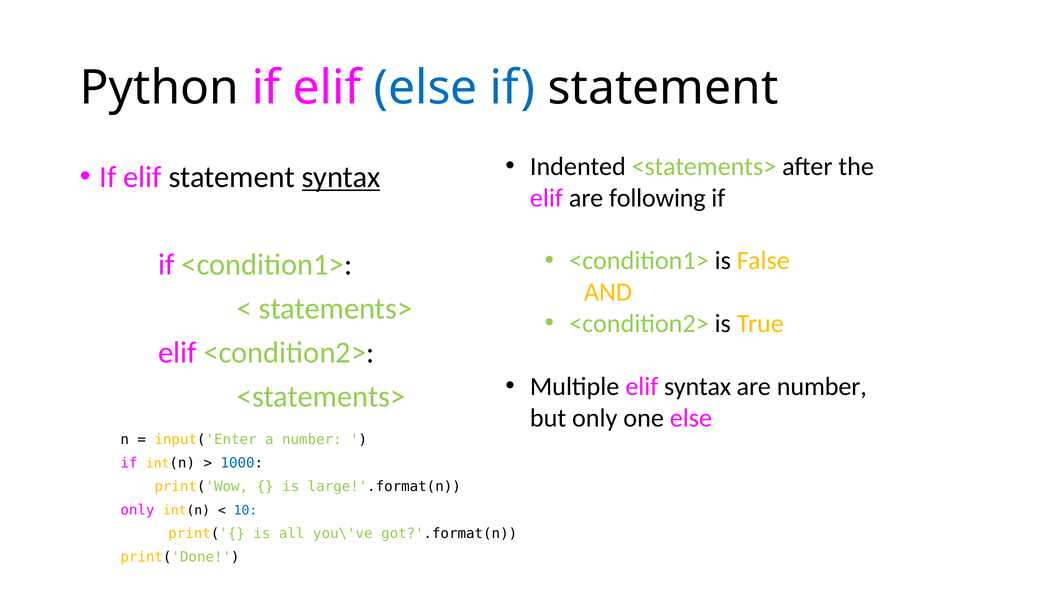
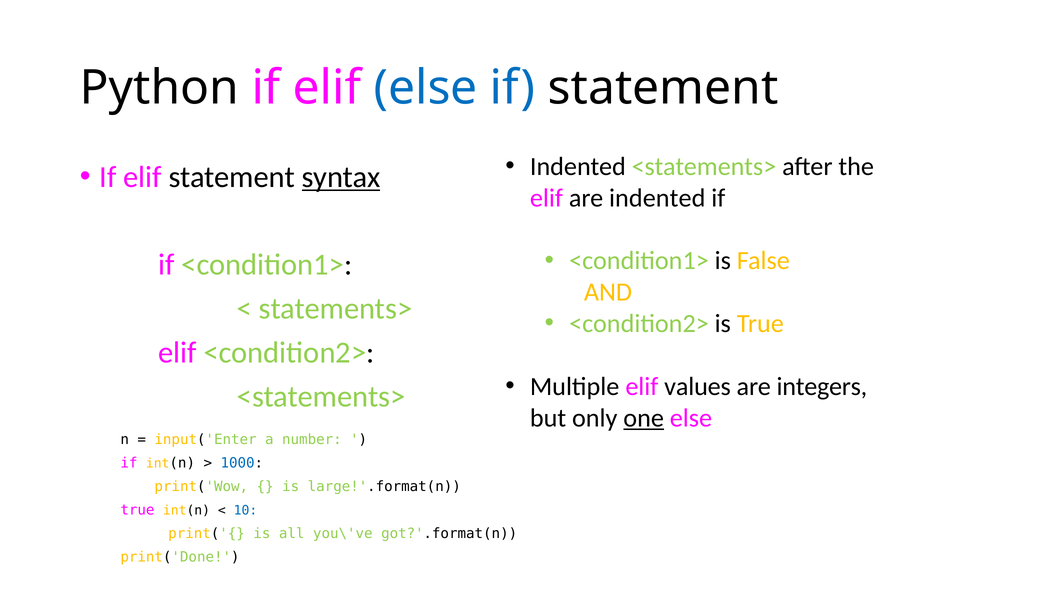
are following: following -> indented (657, 198)
elif syntax: syntax -> values (698, 386)
are number: number -> integers (822, 386)
one underline: none -> present (644, 418)
only: only -> true (137, 510)
